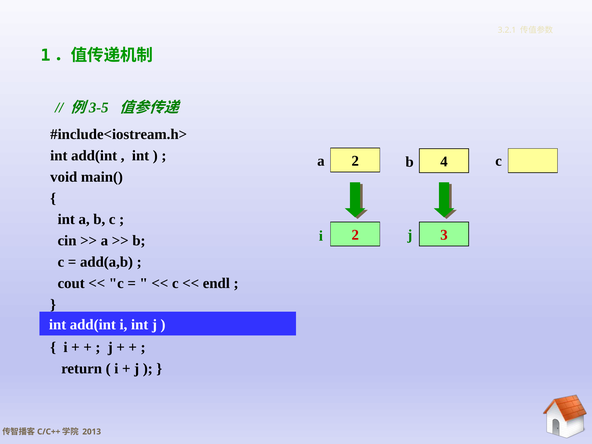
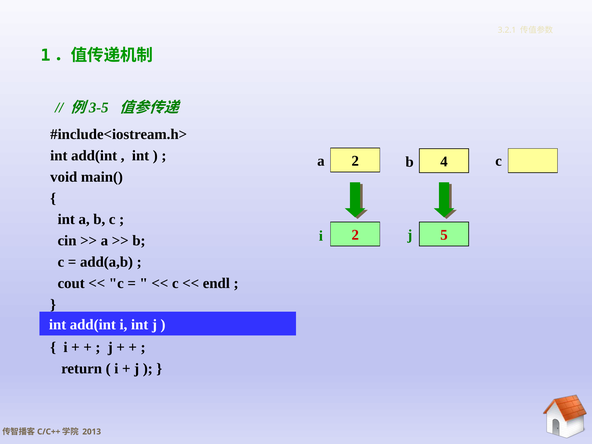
3: 3 -> 5 (444, 235)
